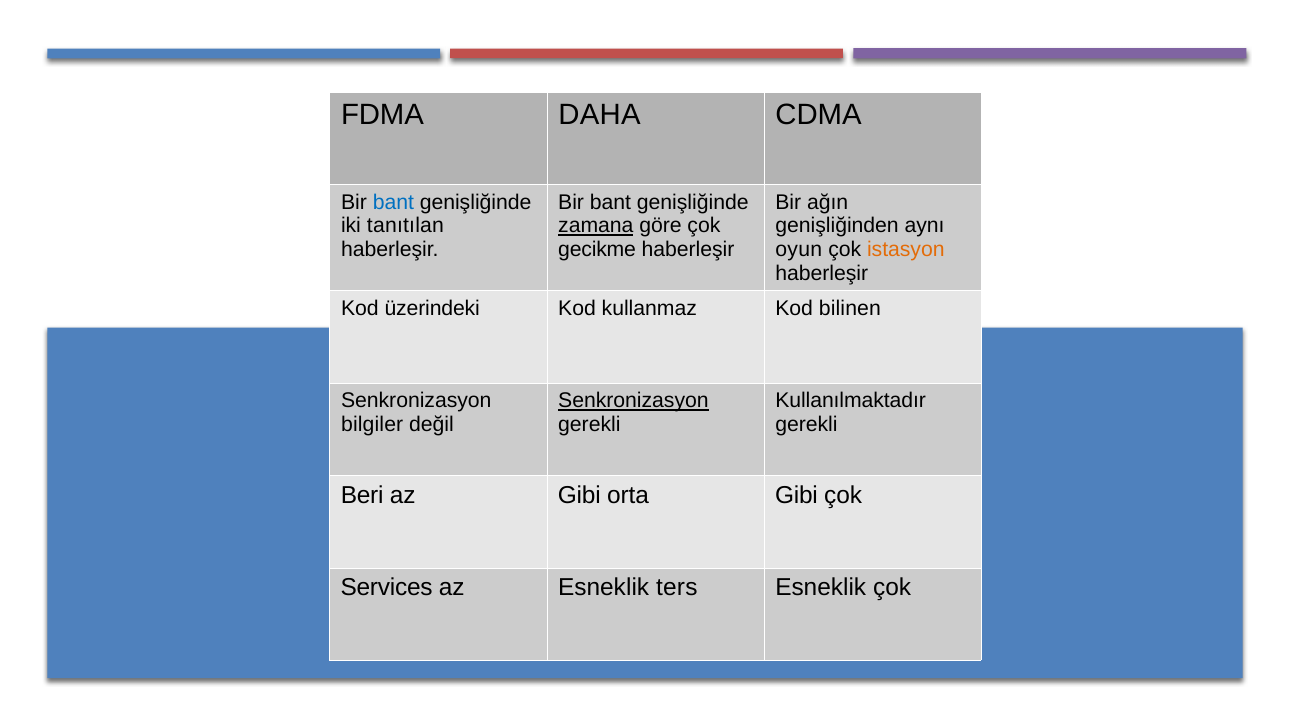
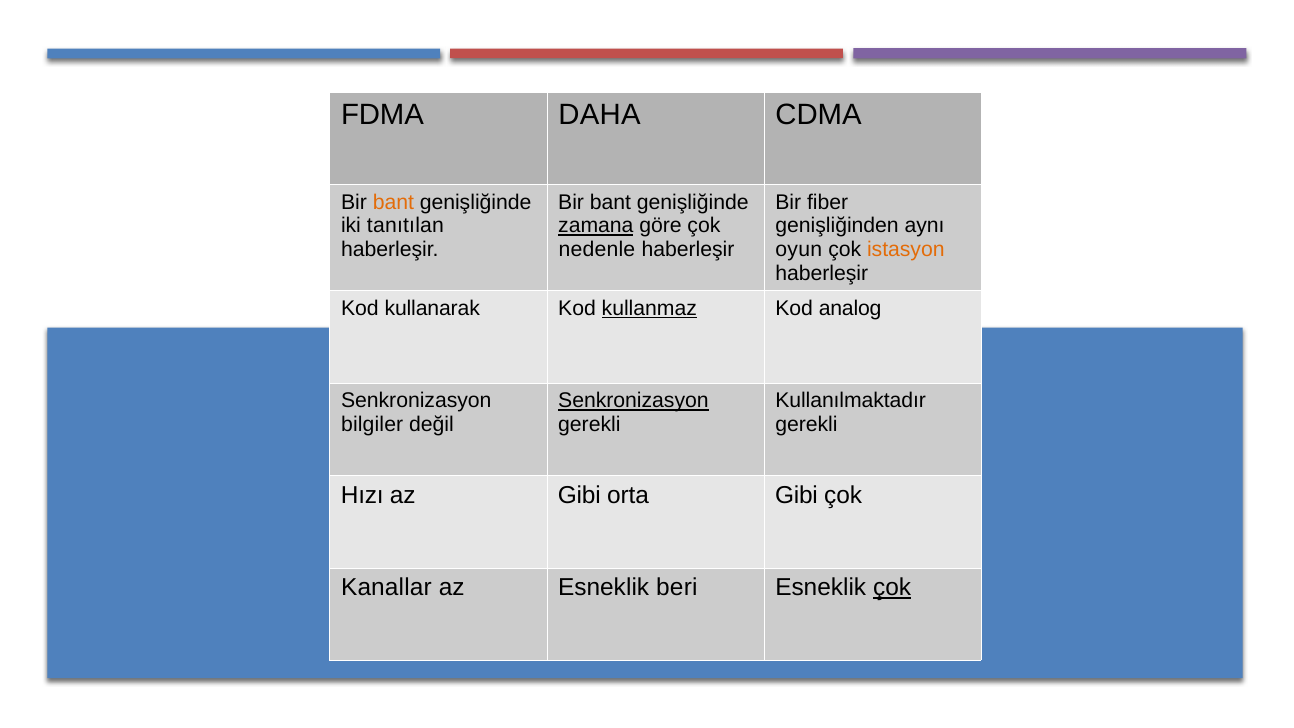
bant colour: blue -> orange (393, 202)
ağın: ağın -> fiber (828, 202)
gecikme: gecikme -> nedenle (597, 249)
üzerindeki: üzerindeki -> kullanarak (432, 309)
kullanmaz underline: none -> present (649, 309)
bilinen: bilinen -> analog (850, 309)
Beri: Beri -> Hızı (362, 495)
Services: Services -> Kanallar (386, 588)
ters: ters -> beri (677, 588)
çok underline: none -> present (892, 588)
